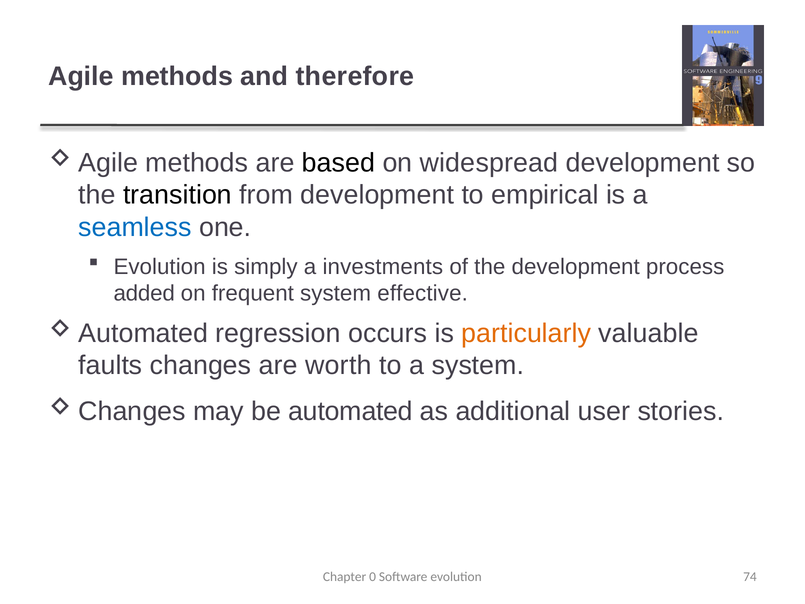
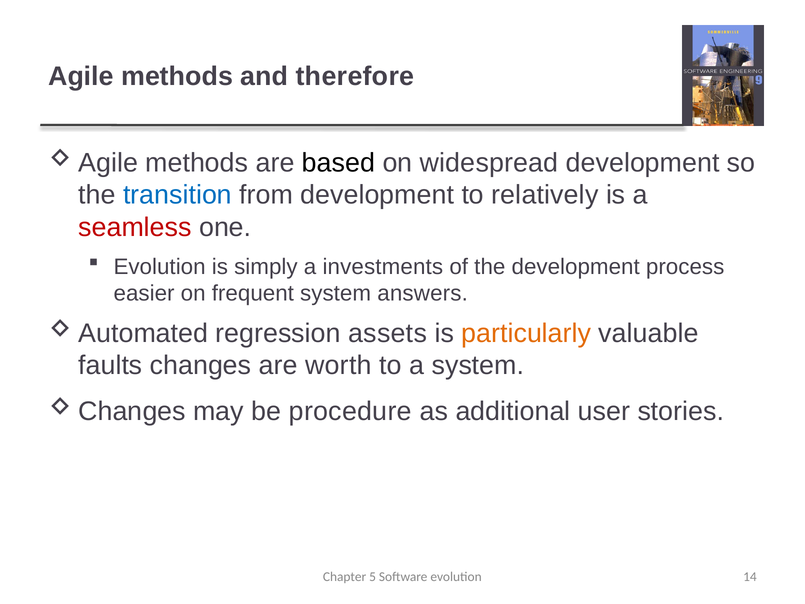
transition colour: black -> blue (177, 195)
empirical: empirical -> relatively (545, 195)
seamless colour: blue -> red (135, 227)
added: added -> easier (144, 293)
effective: effective -> answers (423, 293)
occurs: occurs -> assets (388, 333)
automated: automated -> procedure (350, 411)
0: 0 -> 5 (373, 576)
74: 74 -> 14 (750, 576)
